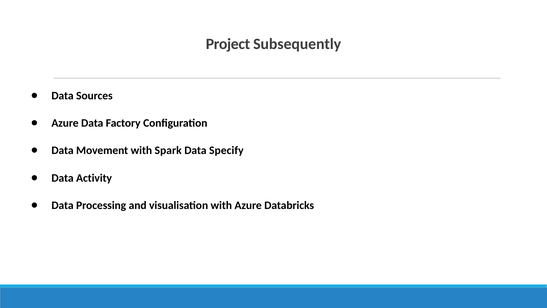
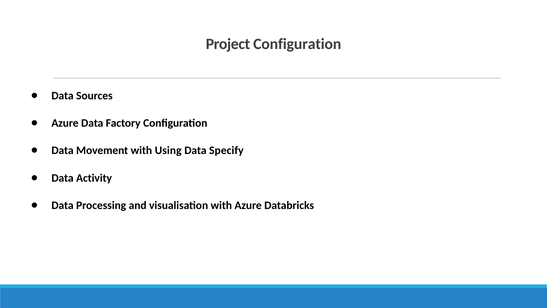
Project Subsequently: Subsequently -> Configuration (297, 44)
Spark: Spark -> Using (168, 150)
